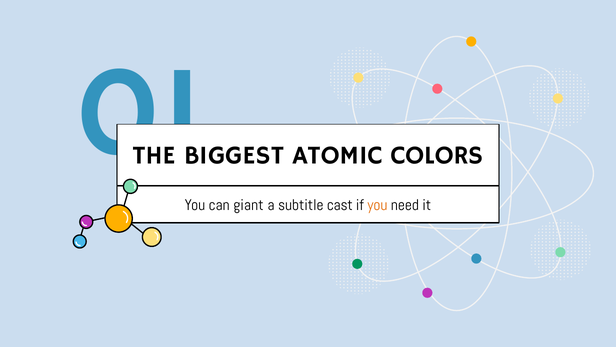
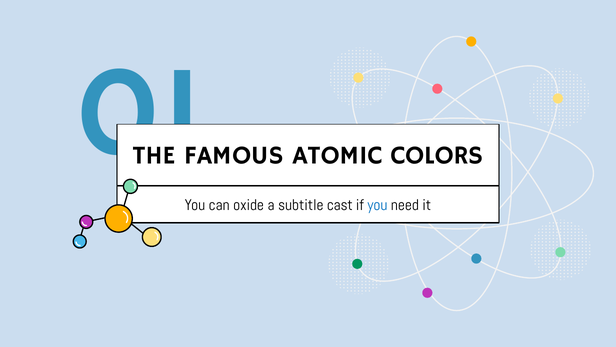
BIGGEST: BIGGEST -> FAMOUS (234, 155)
giant: giant -> oxide (249, 205)
you colour: orange -> blue (377, 205)
